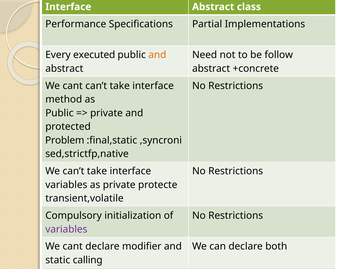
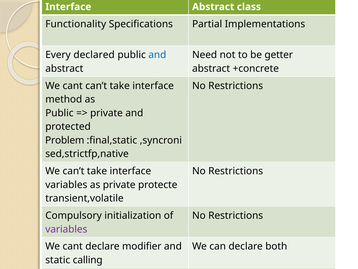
Performance: Performance -> Functionality (76, 24)
executed: executed -> declared (94, 55)
and colour: orange -> blue (157, 55)
follow: follow -> getter (279, 55)
